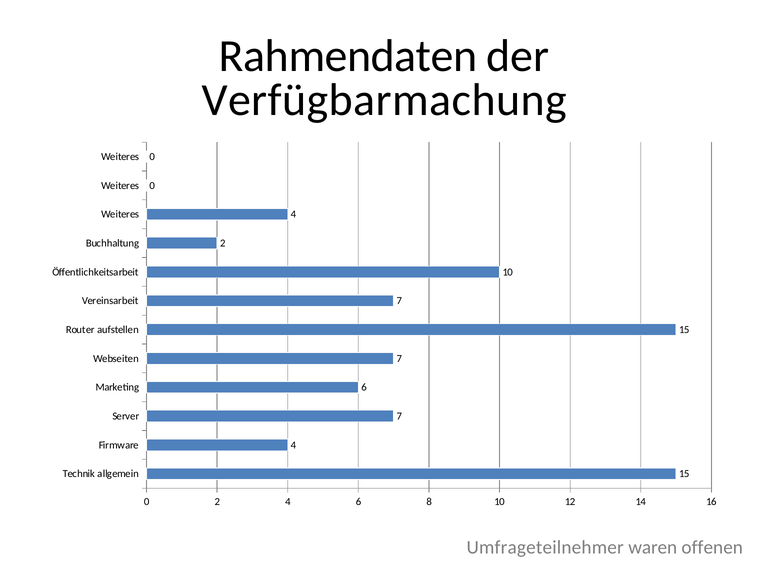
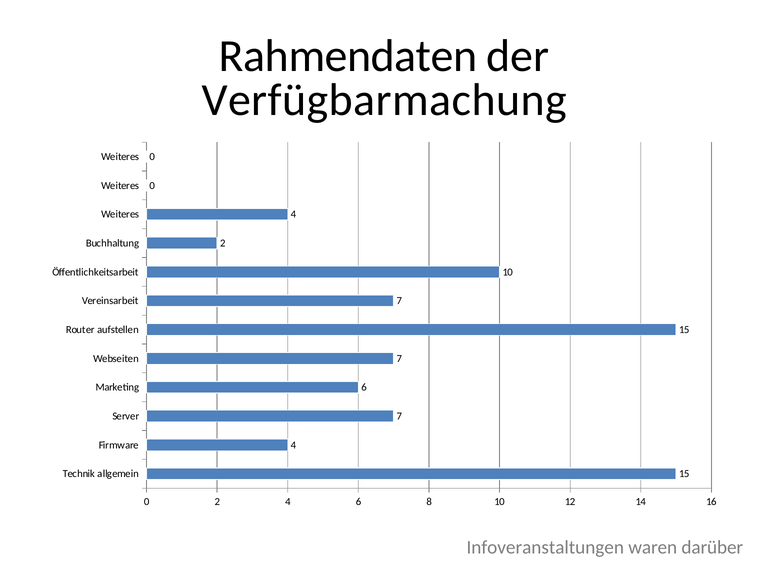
Umfrageteilnehmer: Umfrageteilnehmer -> Infoveranstaltungen (545, 547)
offenen: offenen -> darüber (712, 547)
